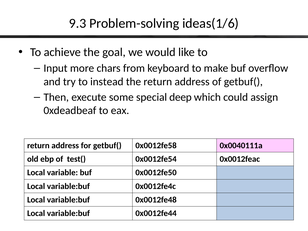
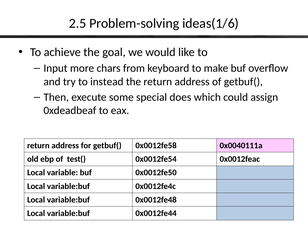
9.3: 9.3 -> 2.5 (78, 23)
deep: deep -> does (180, 97)
